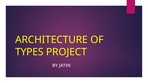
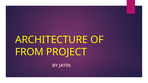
TYPES: TYPES -> FROM (29, 52)
